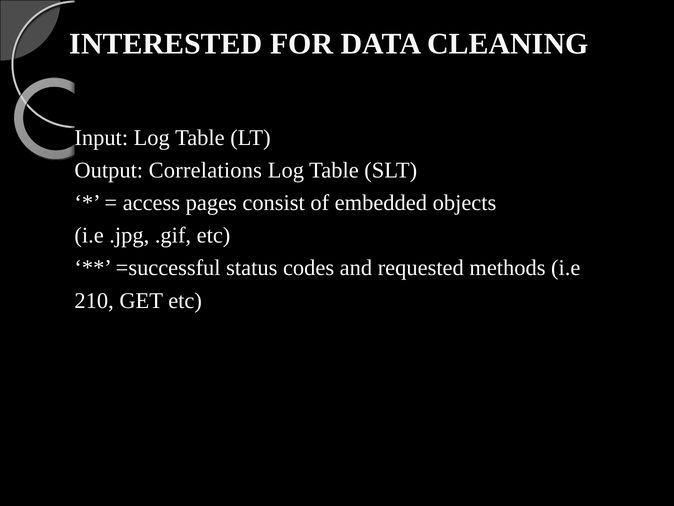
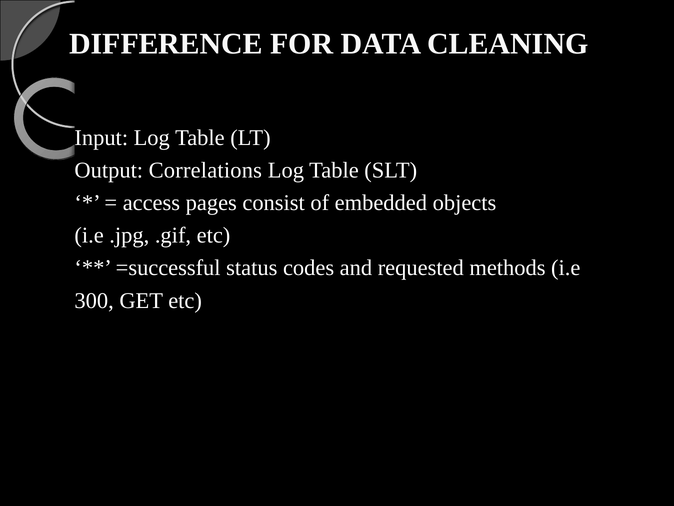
INTERESTED: INTERESTED -> DIFFERENCE (166, 44)
210: 210 -> 300 (94, 300)
